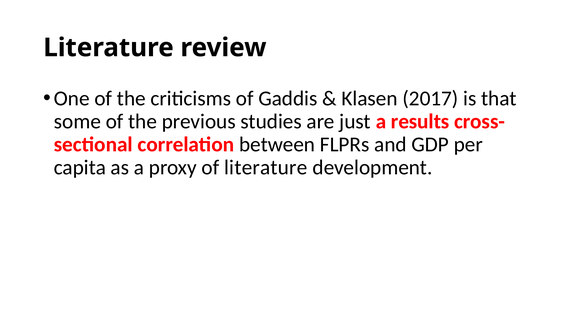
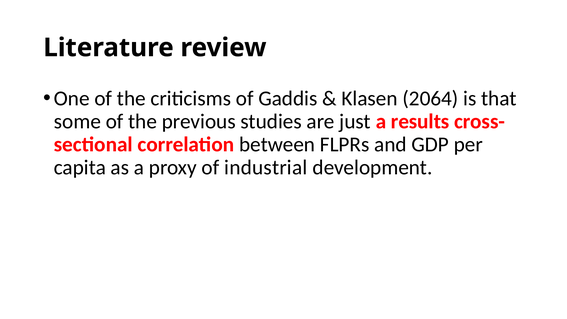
2017: 2017 -> 2064 (430, 98)
of literature: literature -> industrial (266, 167)
